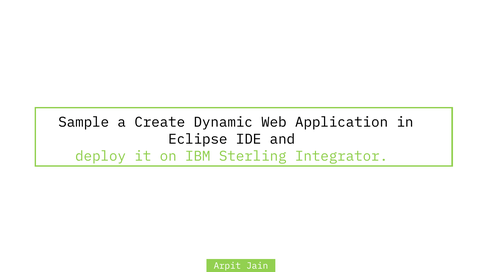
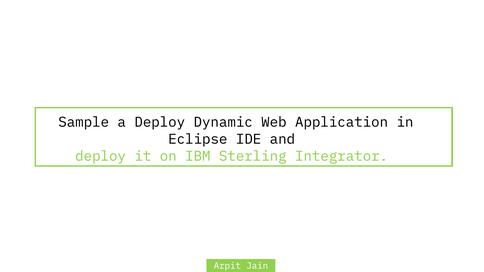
a Create: Create -> Deploy (160, 122)
